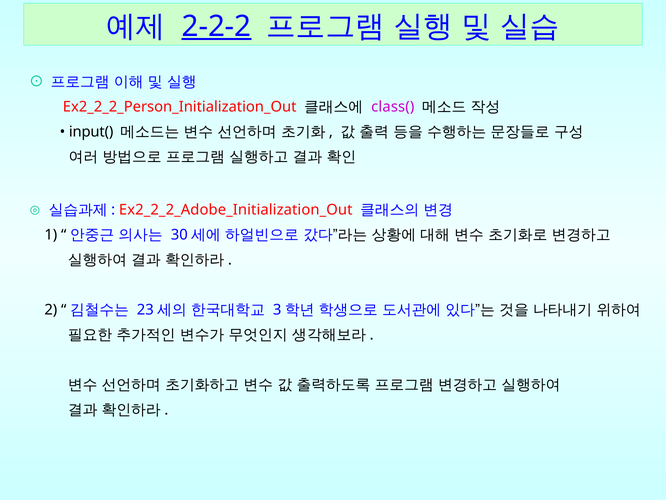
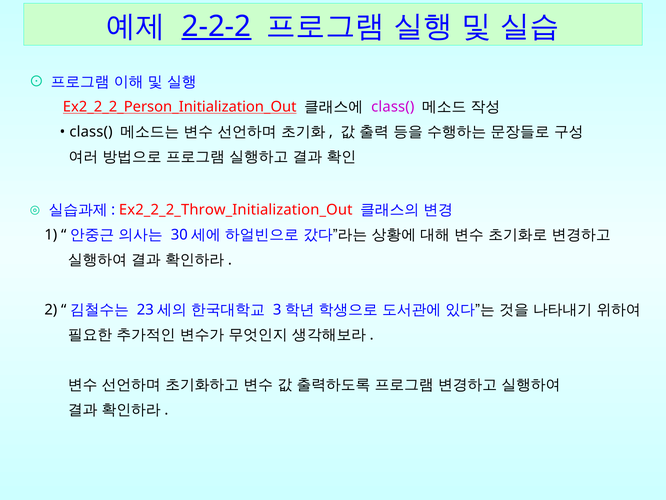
Ex2_2_2_Person_Initialization_Out underline: none -> present (180, 107)
input(: input( -> class( (91, 132)
Ex2_2_2_Adobe_Initialization_Out: Ex2_2_2_Adobe_Initialization_Out -> Ex2_2_2_Throw_Initialization_Out (236, 210)
